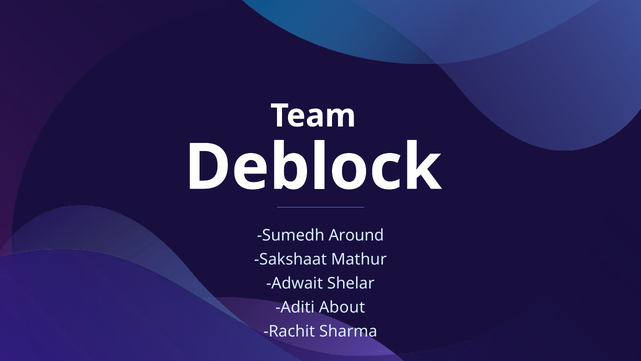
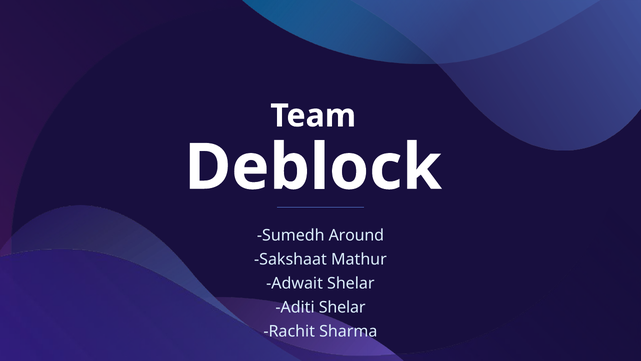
Aditi About: About -> Shelar (342, 307)
